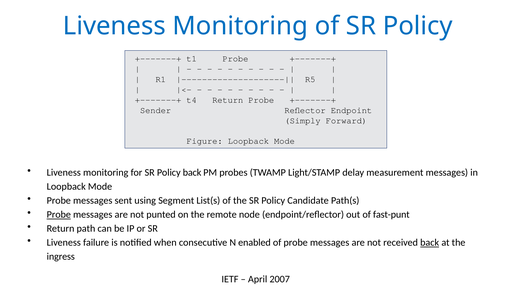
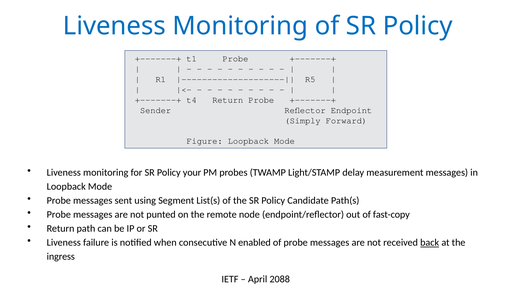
Policy back: back -> your (192, 173)
Probe underline: present -> none (59, 215)
fast-punt: fast-punt -> fast-copy (391, 215)
2007: 2007 -> 2088 (280, 279)
